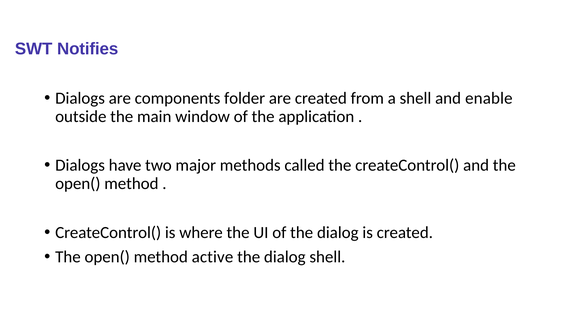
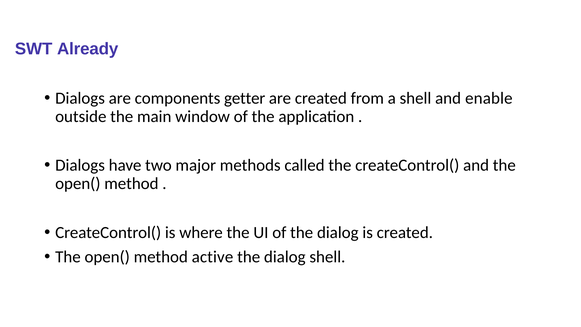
Notifies: Notifies -> Already (88, 49)
folder: folder -> getter (245, 98)
